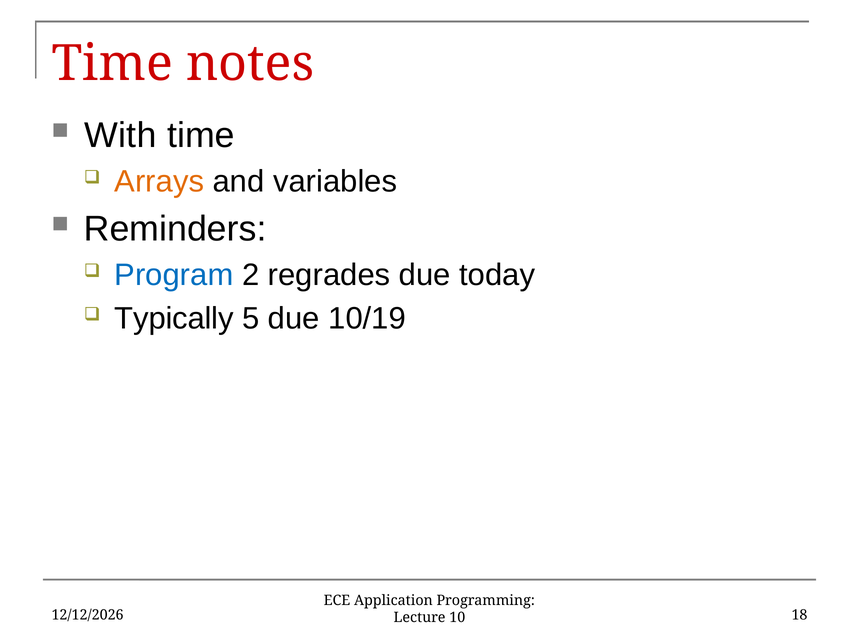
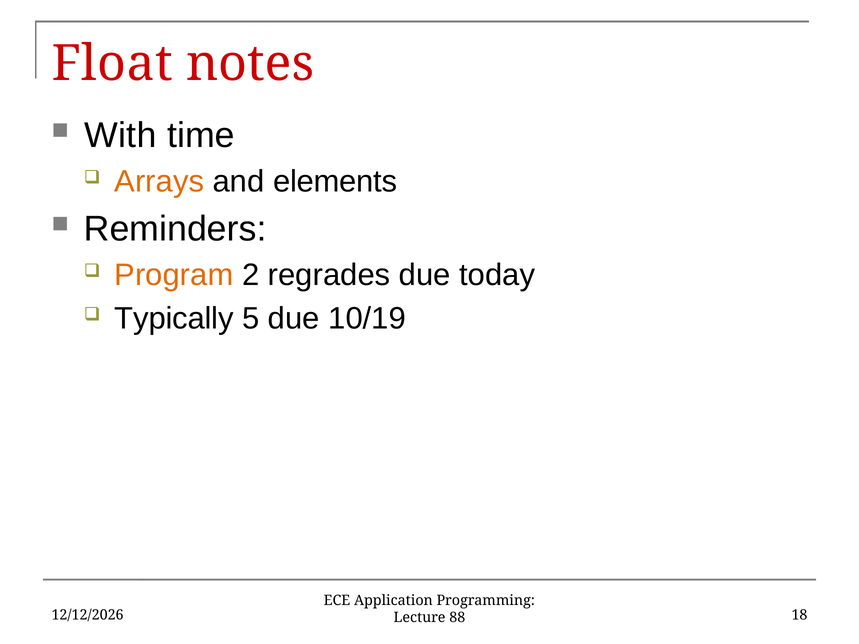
Time: Time -> Float (112, 64)
variables: variables -> elements (335, 182)
Program colour: blue -> orange (174, 275)
10: 10 -> 88 (457, 618)
